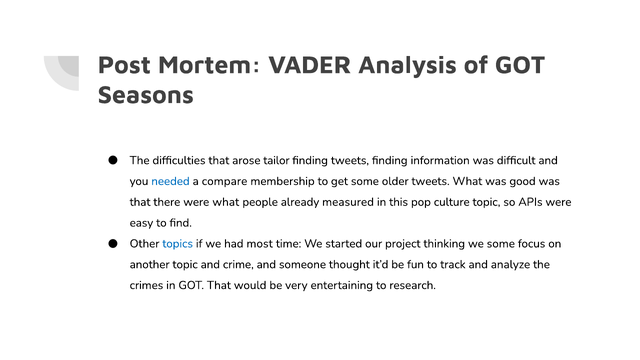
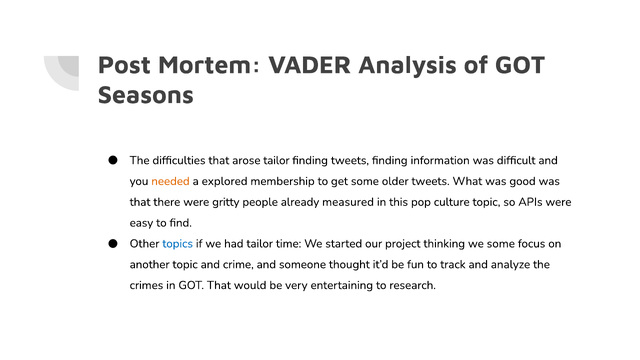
needed colour: blue -> orange (170, 181)
compare: compare -> explored (225, 181)
were what: what -> gritty (226, 202)
had most: most -> tailor (260, 244)
